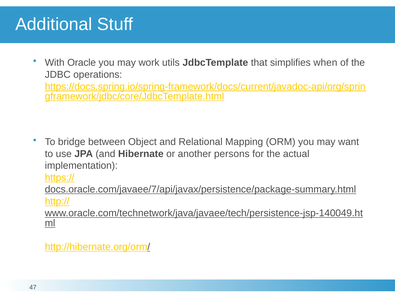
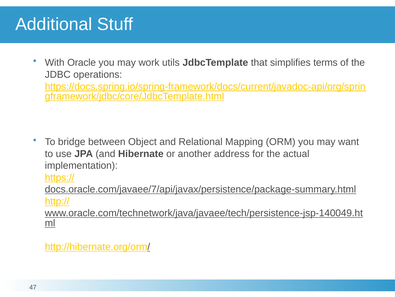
when: when -> terms (325, 63)
persons: persons -> address (232, 153)
